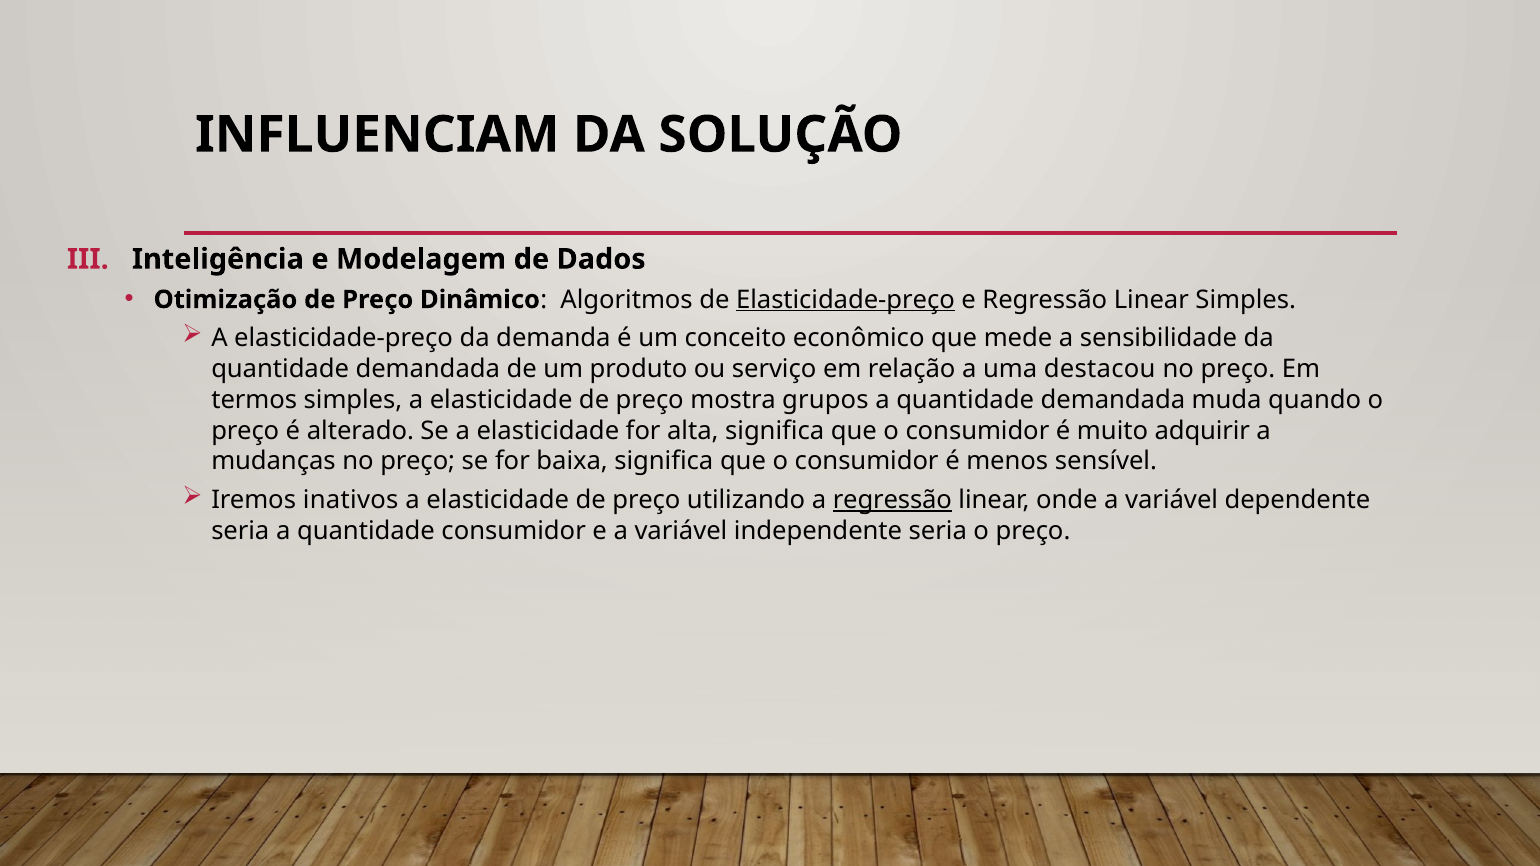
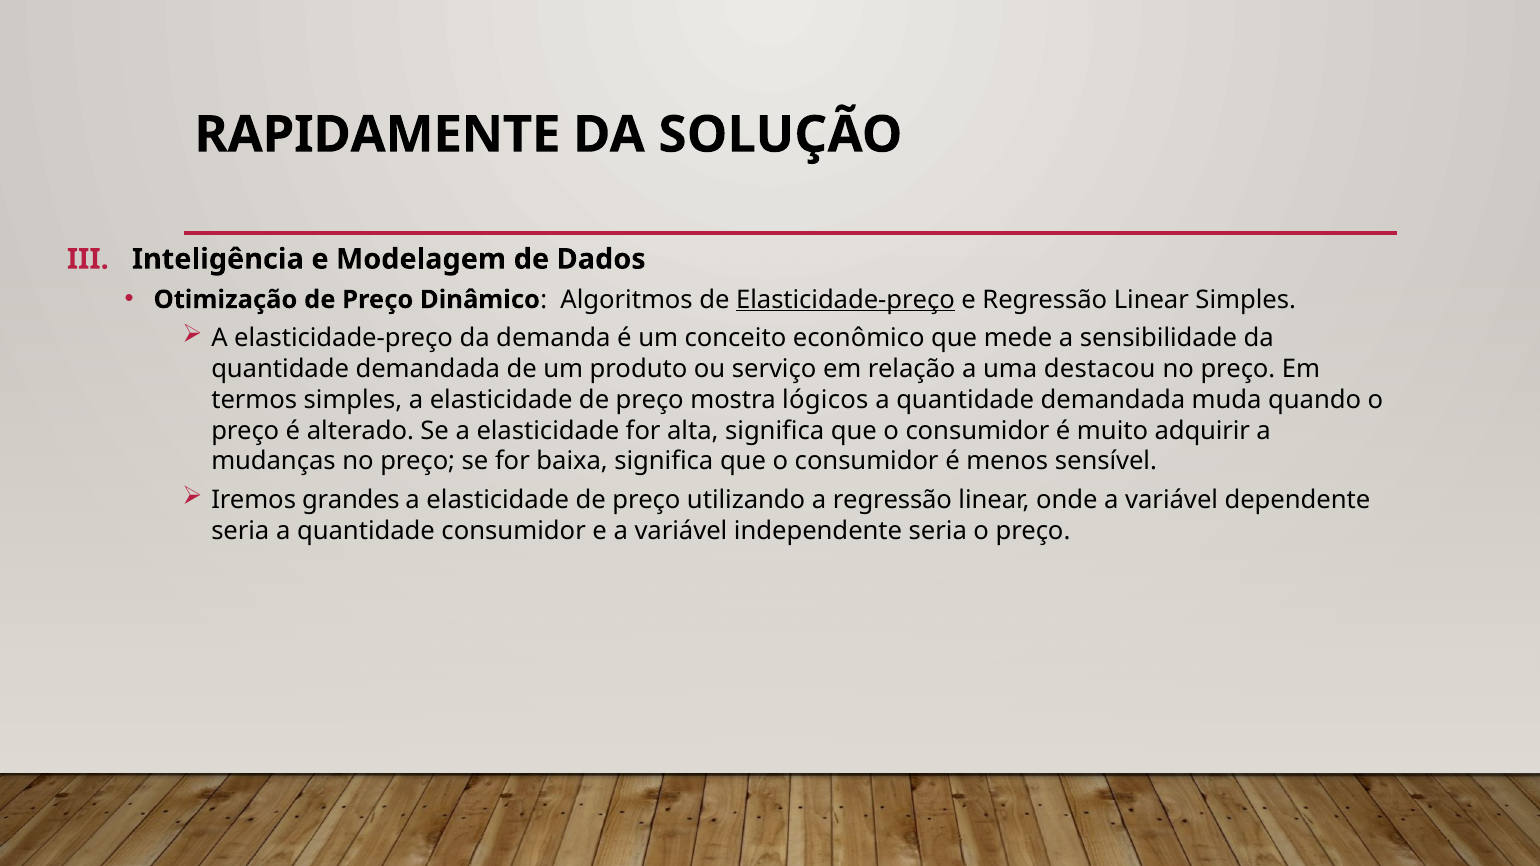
INFLUENCIAM: INFLUENCIAM -> RAPIDAMENTE (377, 135)
grupos: grupos -> lógicos (825, 400)
inativos: inativos -> grandes (351, 500)
regressão underline: present -> none (892, 500)
